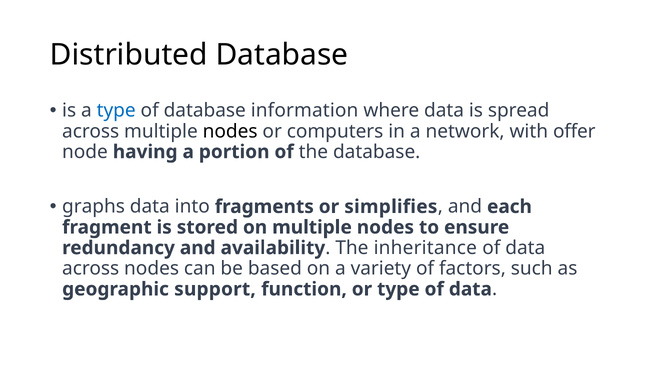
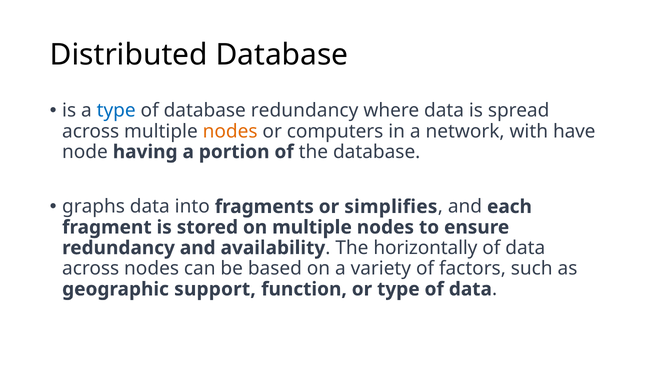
database information: information -> redundancy (305, 111)
nodes colour: black -> orange (230, 131)
offer: offer -> have (574, 131)
inheritance: inheritance -> horizontally (425, 248)
